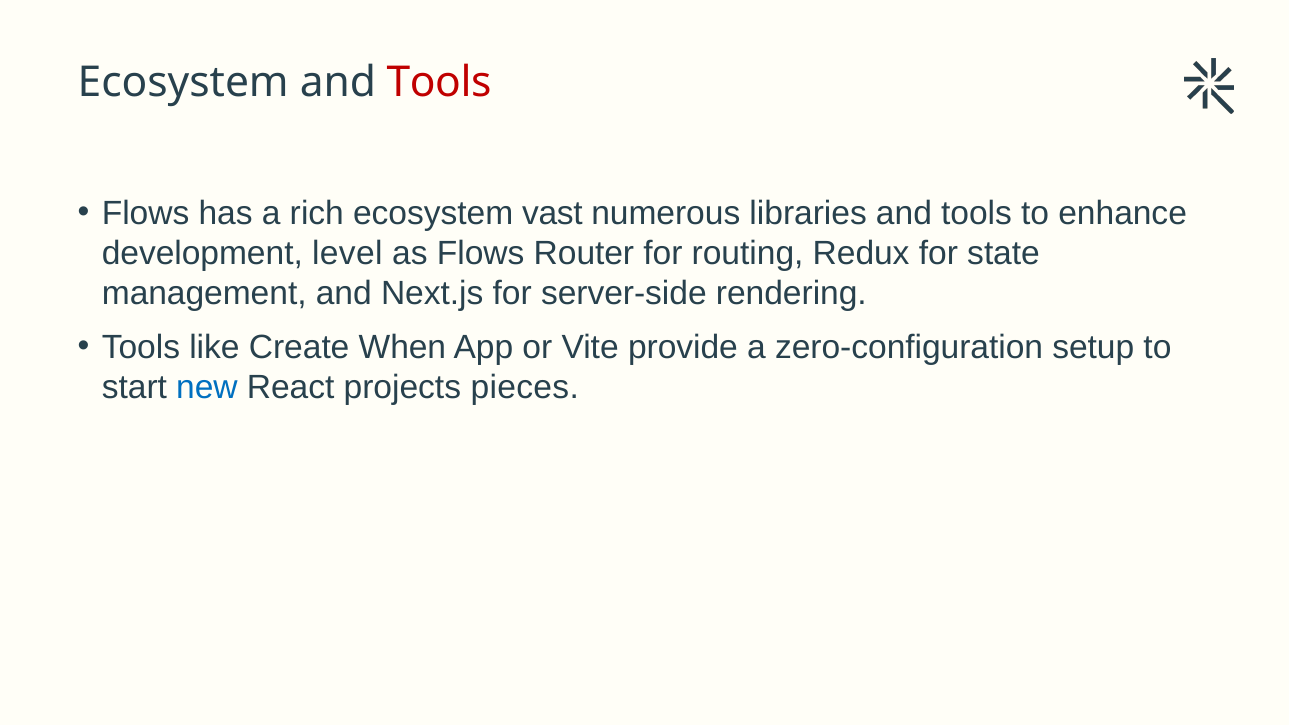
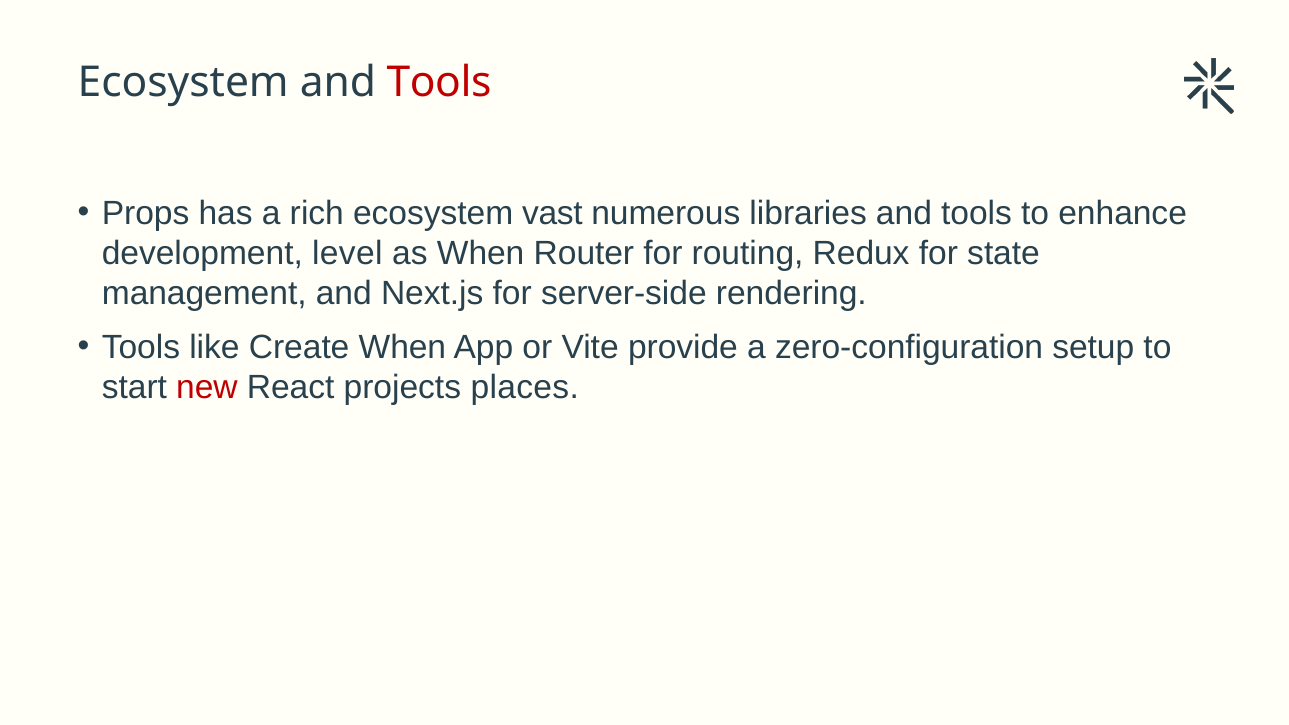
Flows: Flows -> Props (146, 213)
as Flows: Flows -> When (481, 254)
new colour: blue -> red (207, 388)
pieces: pieces -> places (525, 388)
